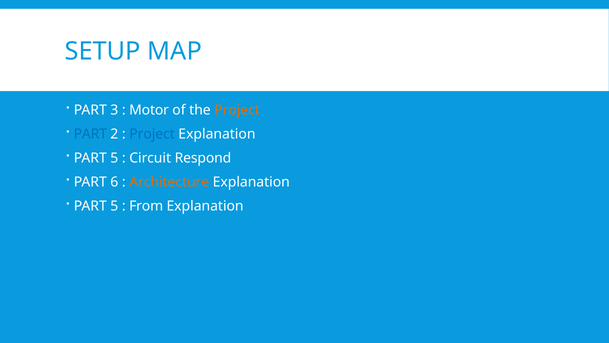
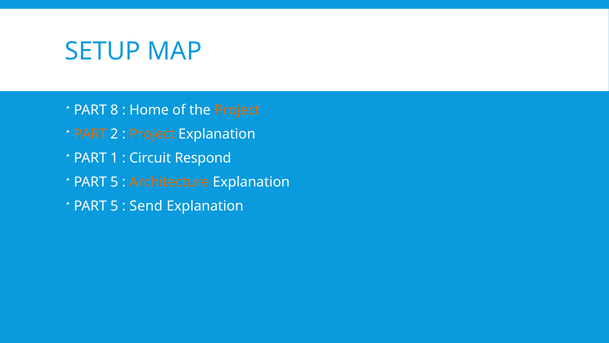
3: 3 -> 8 (114, 110)
Motor: Motor -> Home (149, 110)
PART colour: blue -> orange (90, 134)
Project colour: blue -> orange (152, 134)
5: 5 -> 1 (114, 158)
6: 6 -> 5 (114, 182)
From: From -> Send (146, 206)
